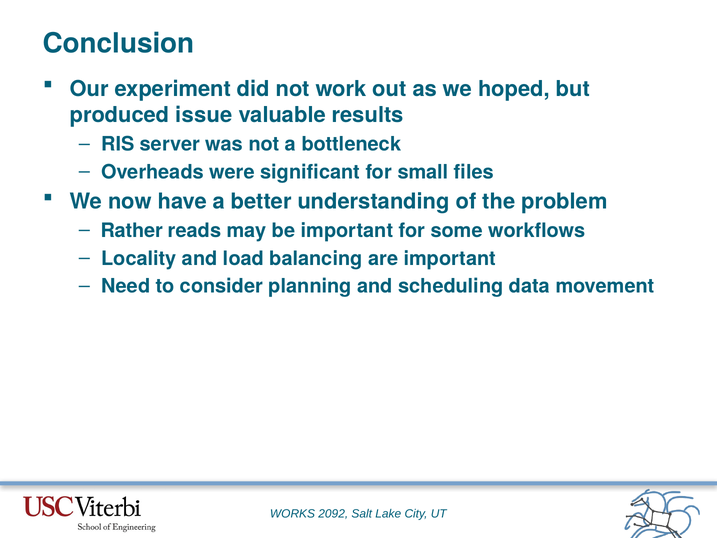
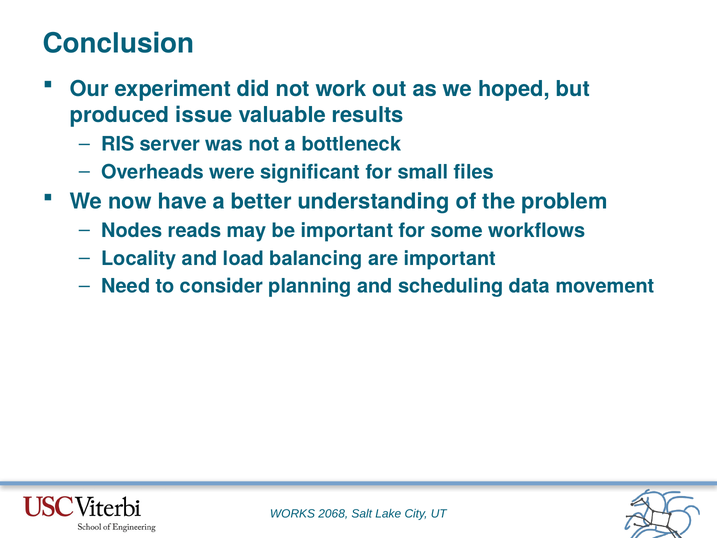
Rather: Rather -> Nodes (132, 230)
2092: 2092 -> 2068 (333, 514)
